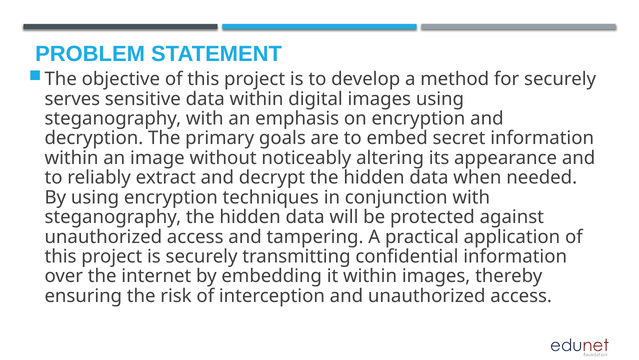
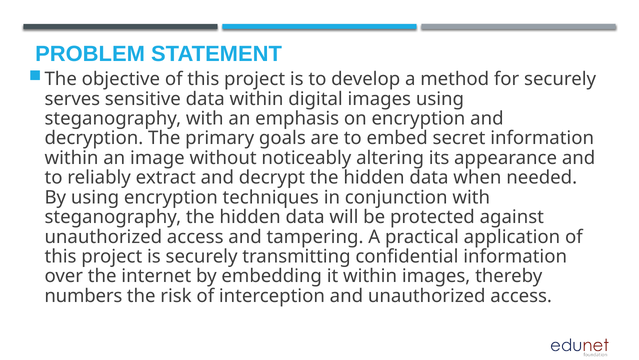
ensuring: ensuring -> numbers (83, 296)
